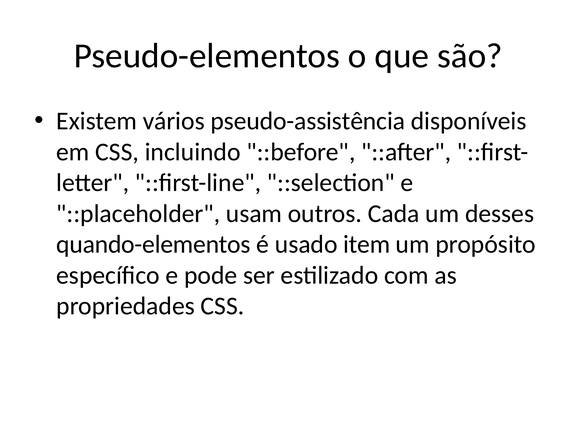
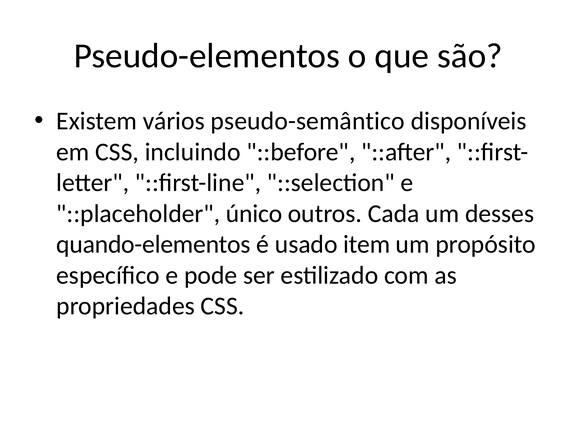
pseudo-assistência: pseudo-assistência -> pseudo-semântico (308, 121)
usam: usam -> único (254, 213)
